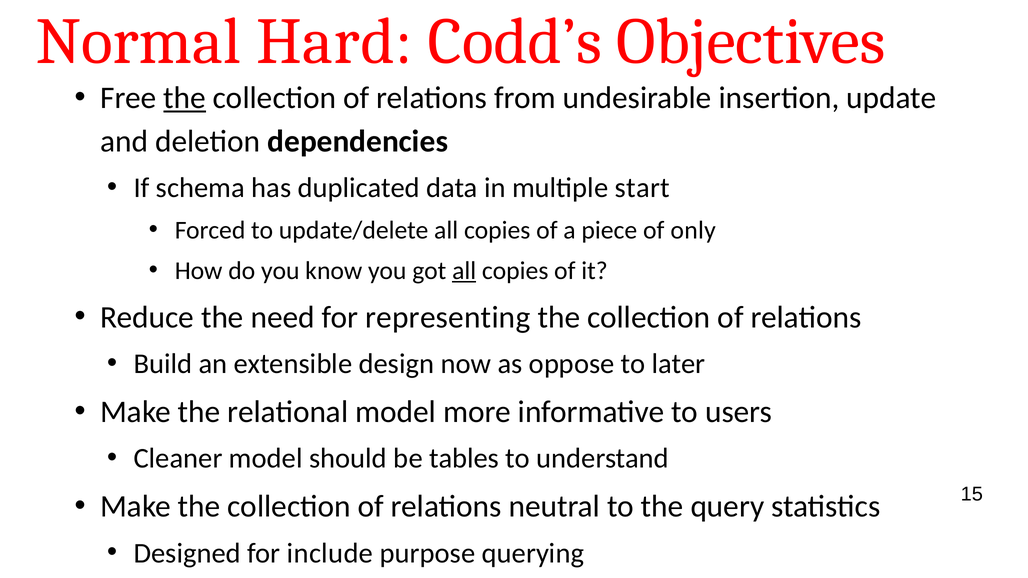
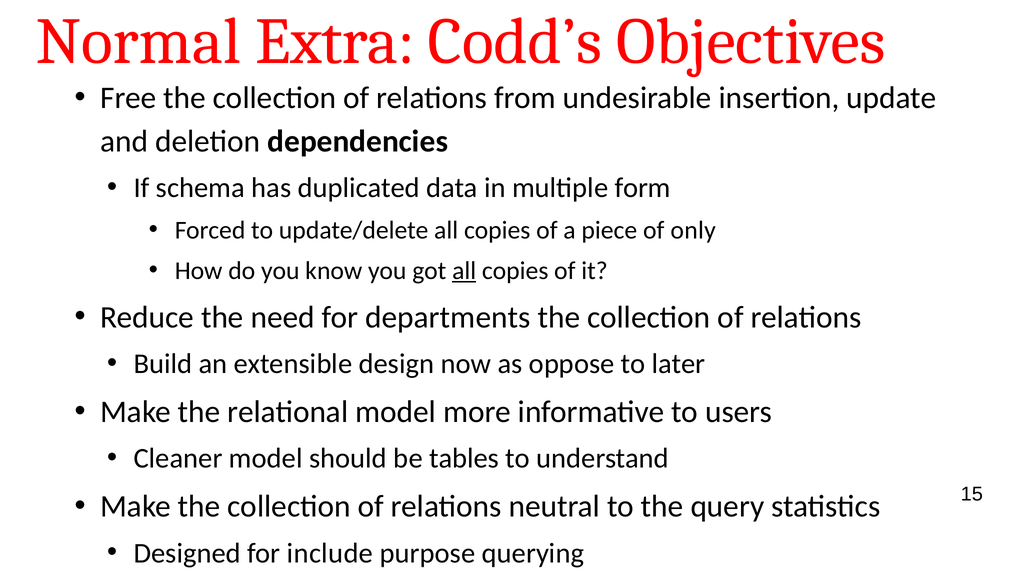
Hard: Hard -> Extra (335, 42)
the underline: present -> none (185, 98)
start: start -> form (643, 188)
representing: representing -> departments (448, 317)
